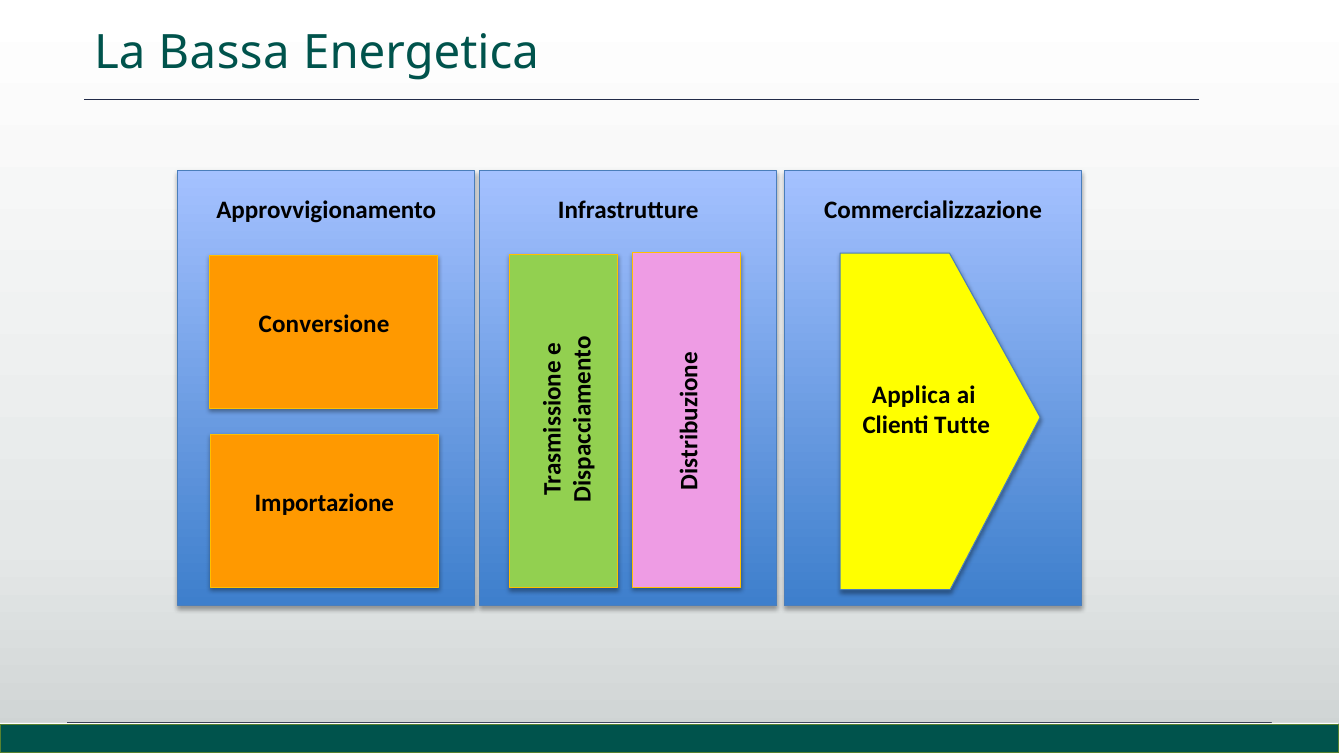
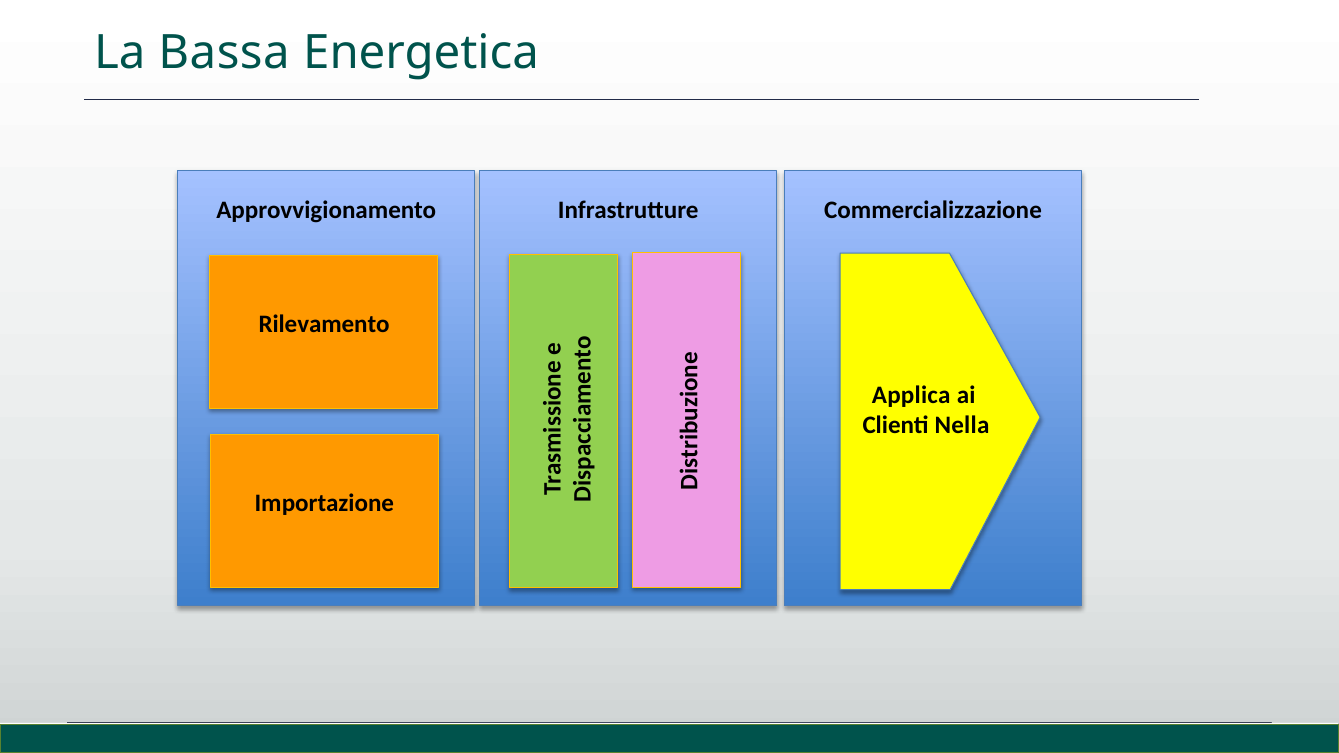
Conversione: Conversione -> Rilevamento (324, 325)
Tutte: Tutte -> Nella (962, 425)
